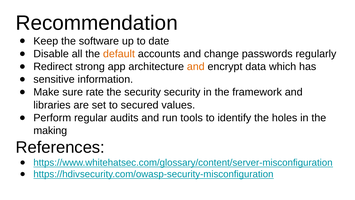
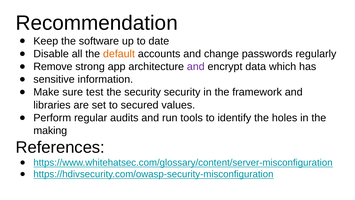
Redirect: Redirect -> Remove (53, 67)
and colour: orange -> purple (196, 67)
rate: rate -> test (95, 92)
